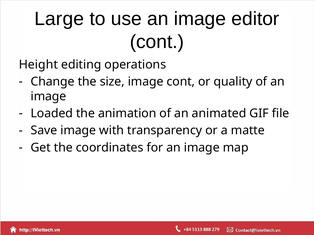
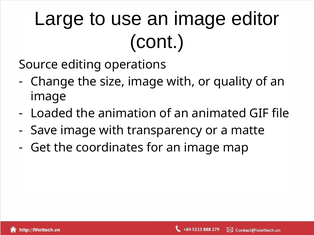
Height: Height -> Source (38, 65)
size image cont: cont -> with (181, 82)
